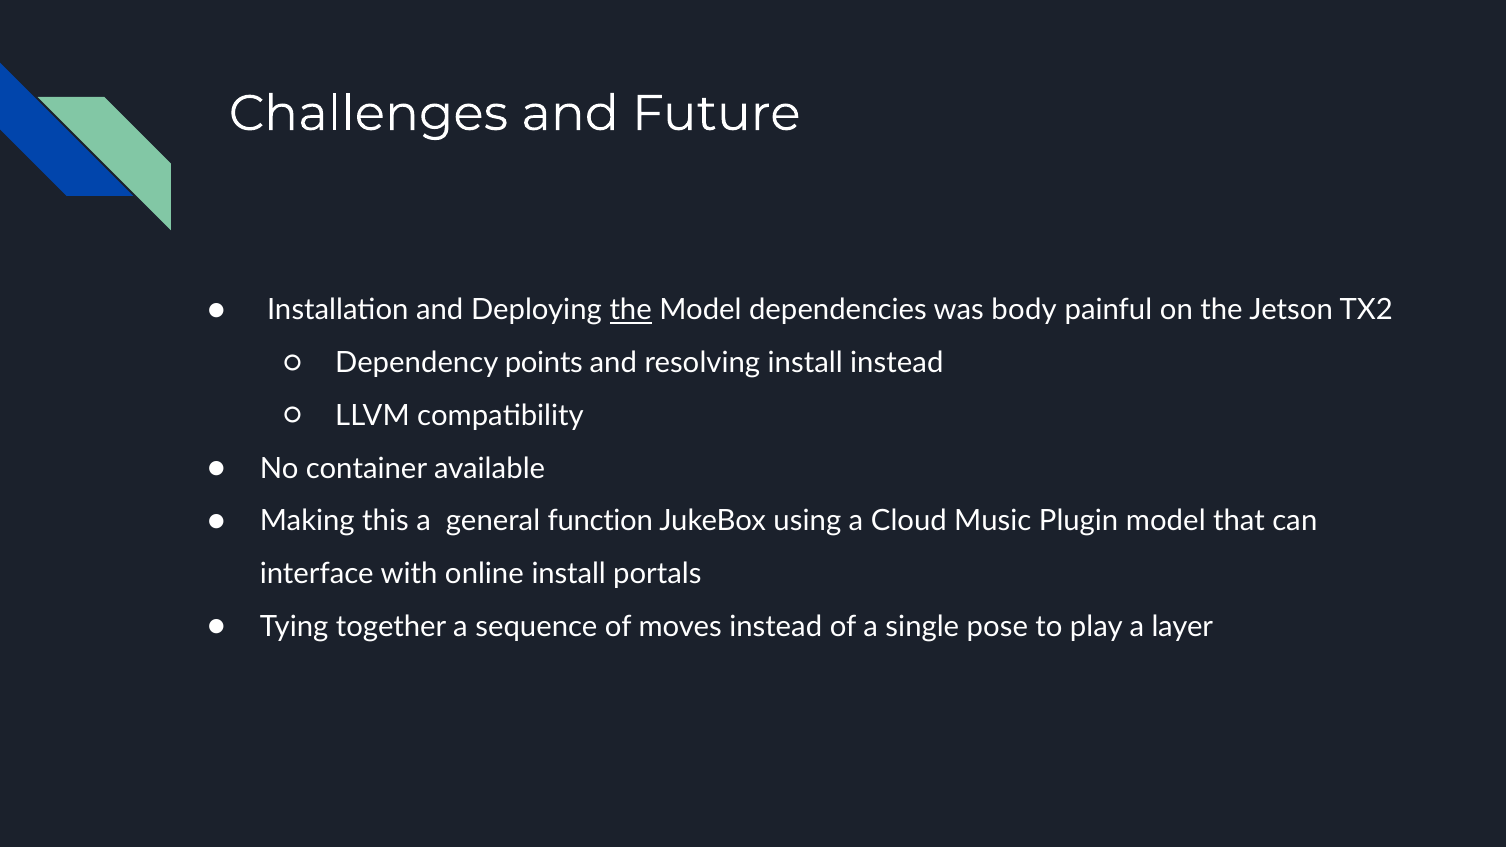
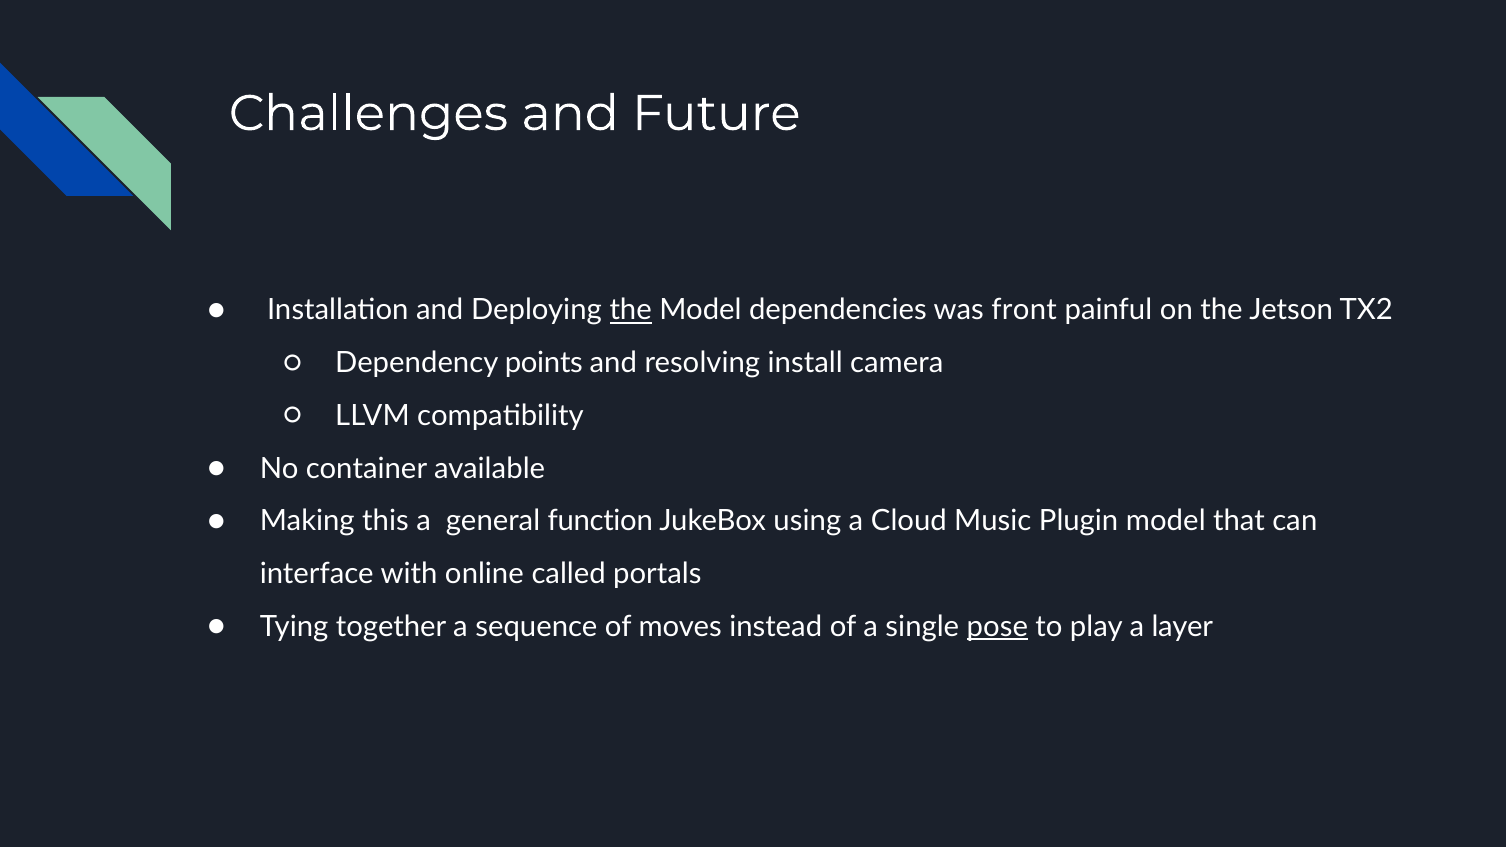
body: body -> front (1024, 310)
install instead: instead -> camera (897, 363)
online install: install -> called (569, 574)
pose underline: none -> present (997, 627)
